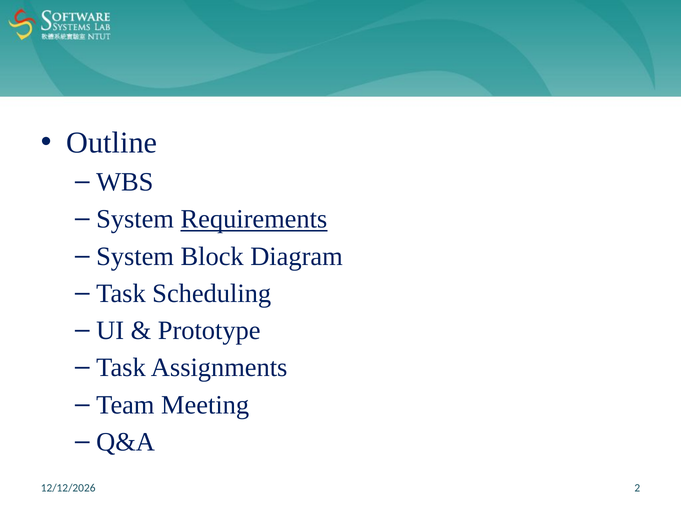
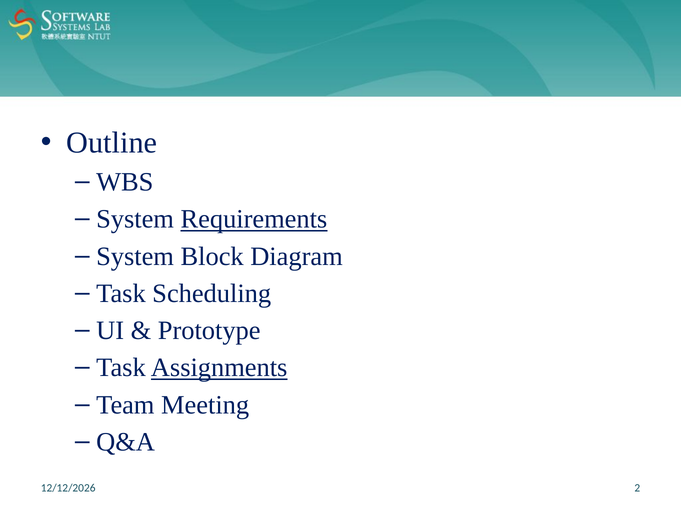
Assignments underline: none -> present (219, 367)
